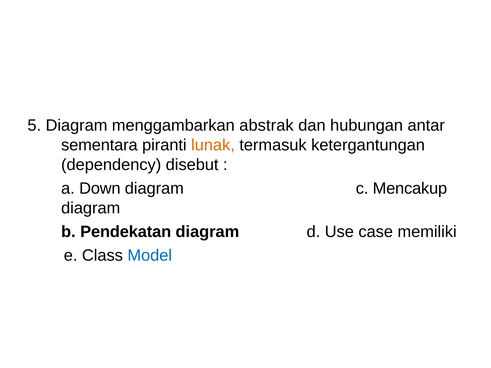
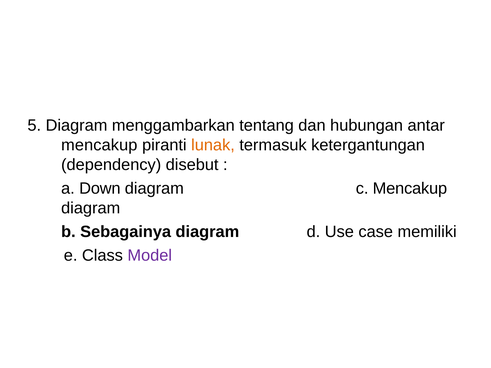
abstrak: abstrak -> tentang (267, 126)
sementara: sementara -> mencakup (99, 145)
Pendekatan: Pendekatan -> Sebagainya (126, 232)
Model colour: blue -> purple (150, 256)
